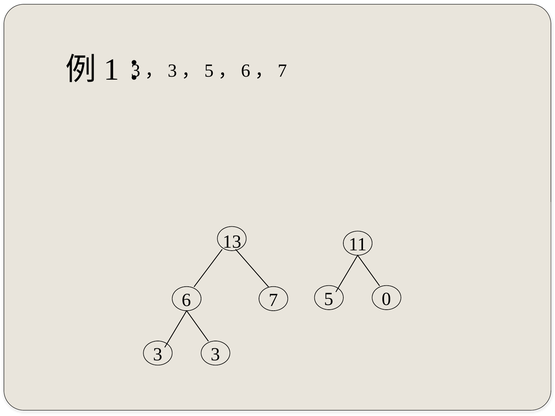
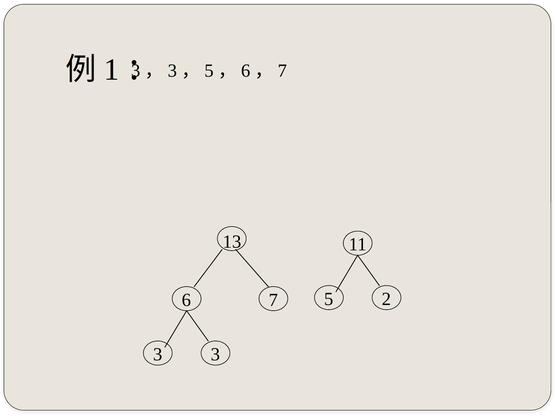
0: 0 -> 2 (387, 299)
